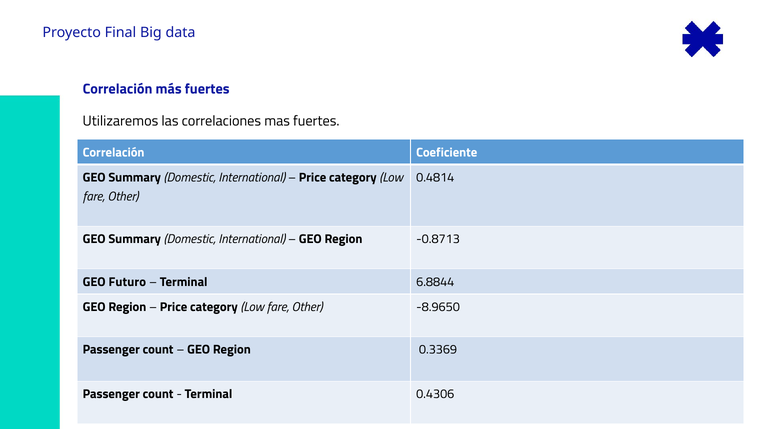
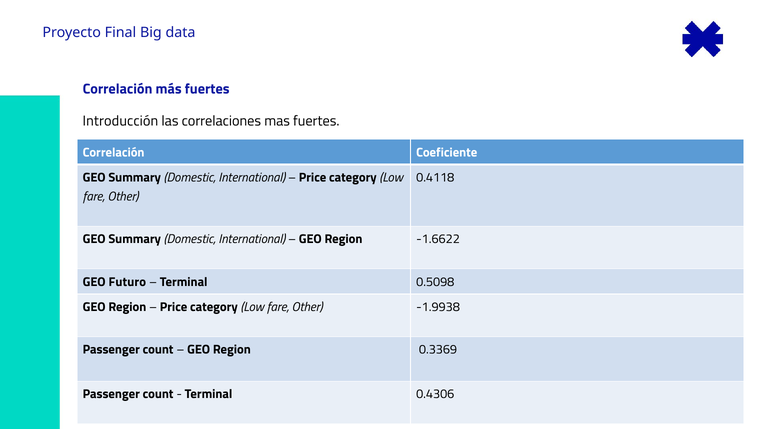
Utilizaremos: Utilizaremos -> Introducción (120, 121)
0.4814: 0.4814 -> 0.4118 (435, 177)
-0.8713: -0.8713 -> -1.6622 (438, 239)
6.8844: 6.8844 -> 0.5098 (435, 282)
-8.9650: -8.9650 -> -1.9938 (438, 307)
